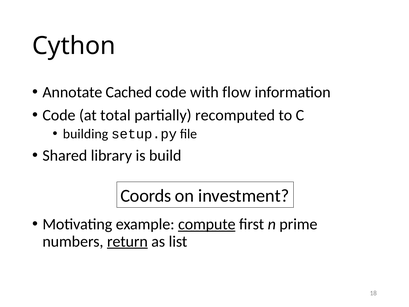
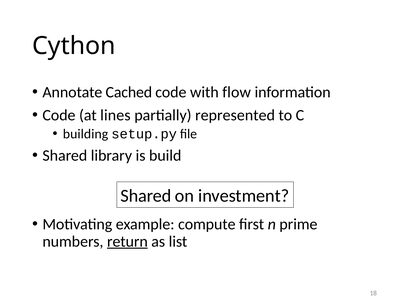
total: total -> lines (115, 115)
recomputed: recomputed -> represented (235, 115)
Coords: Coords -> Shared (146, 196)
compute underline: present -> none (207, 224)
